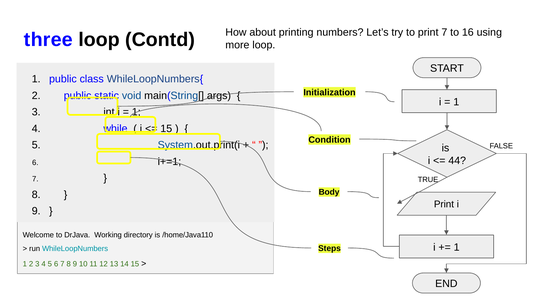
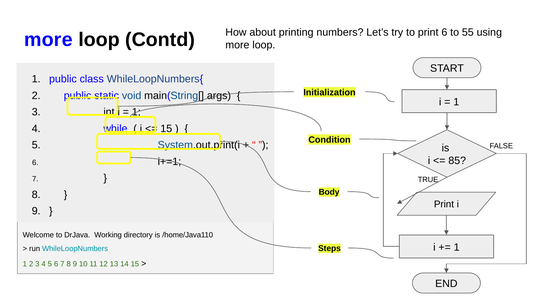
print 7: 7 -> 6 (444, 32)
16: 16 -> 55 (468, 32)
three: three -> more (48, 40)
44: 44 -> 85 (457, 160)
